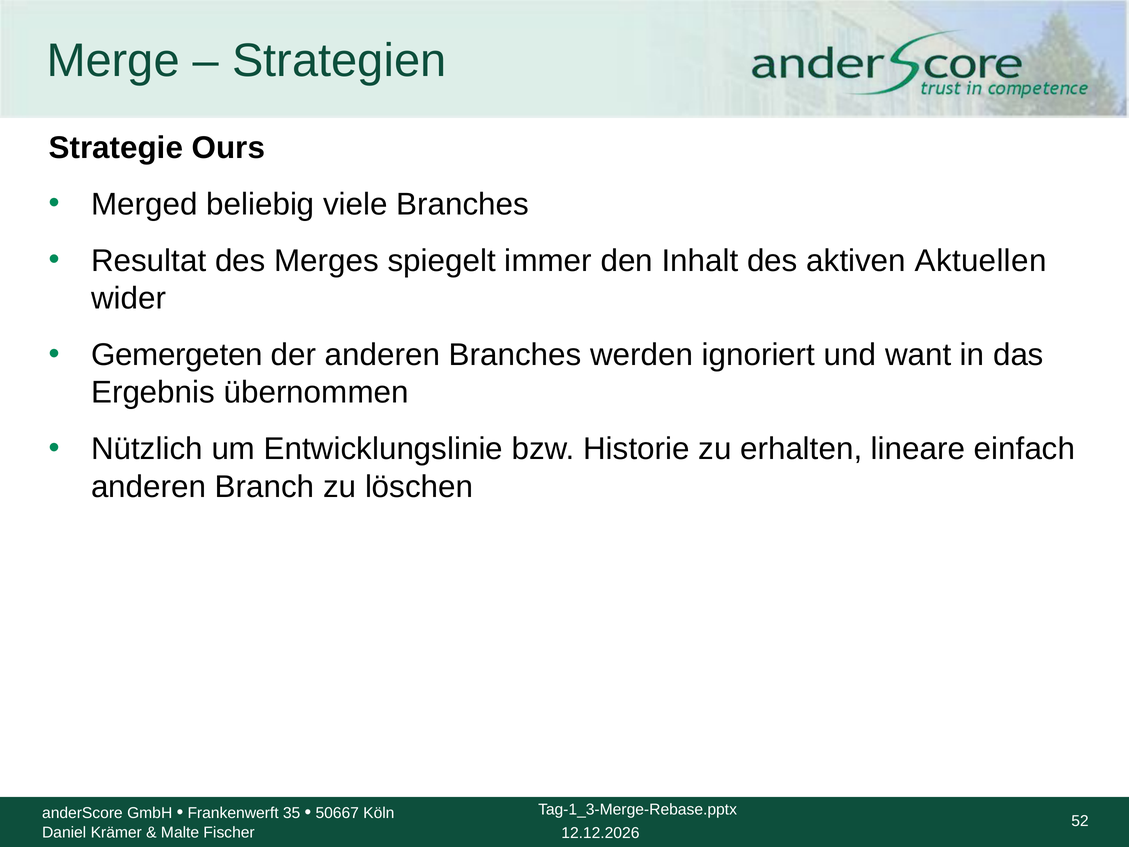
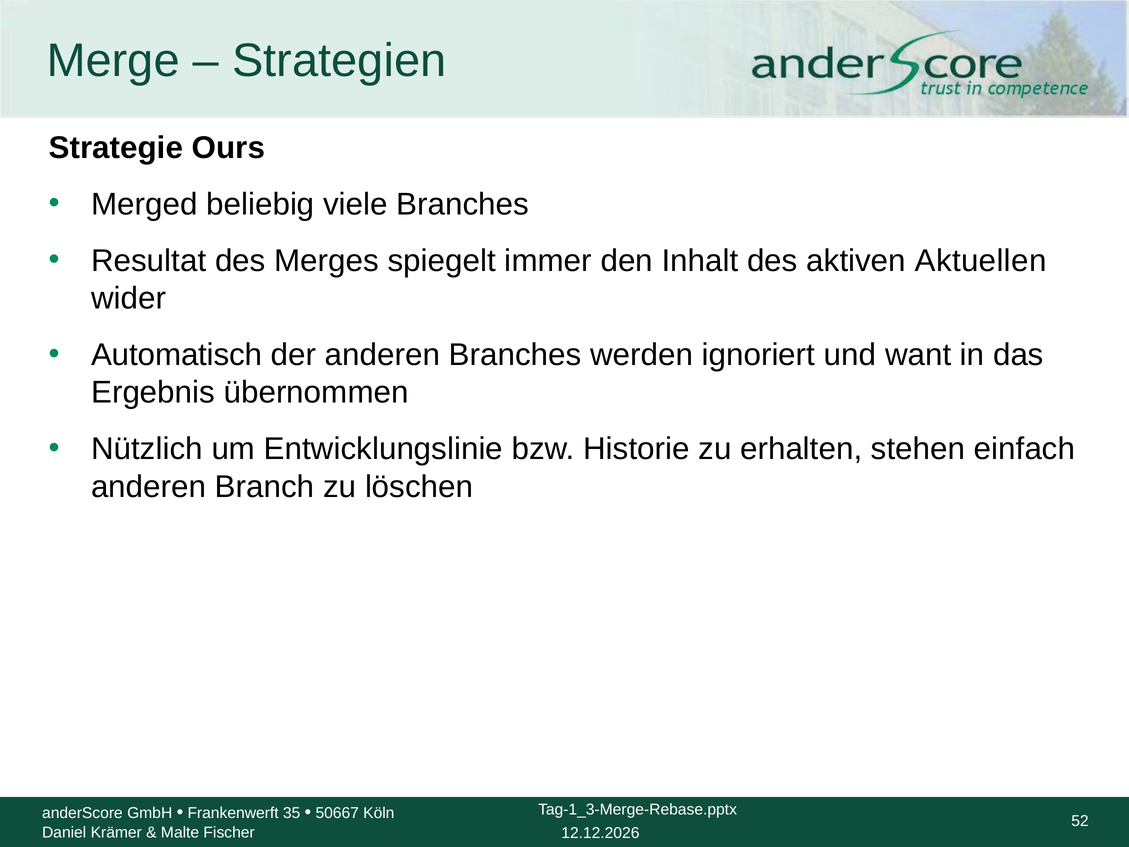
Gemergeten: Gemergeten -> Automatisch (177, 355)
lineare: lineare -> stehen (918, 449)
